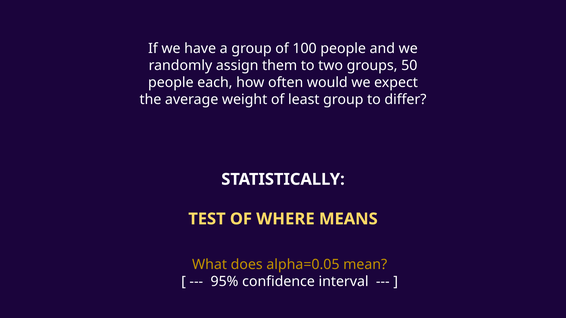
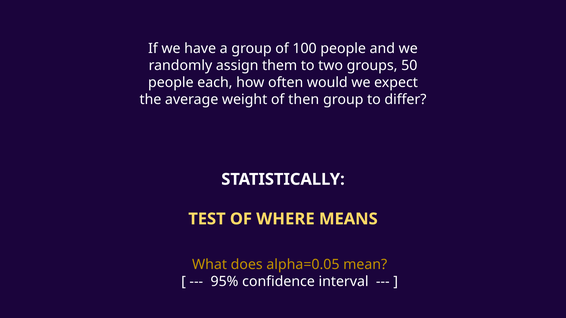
least: least -> then (304, 100)
